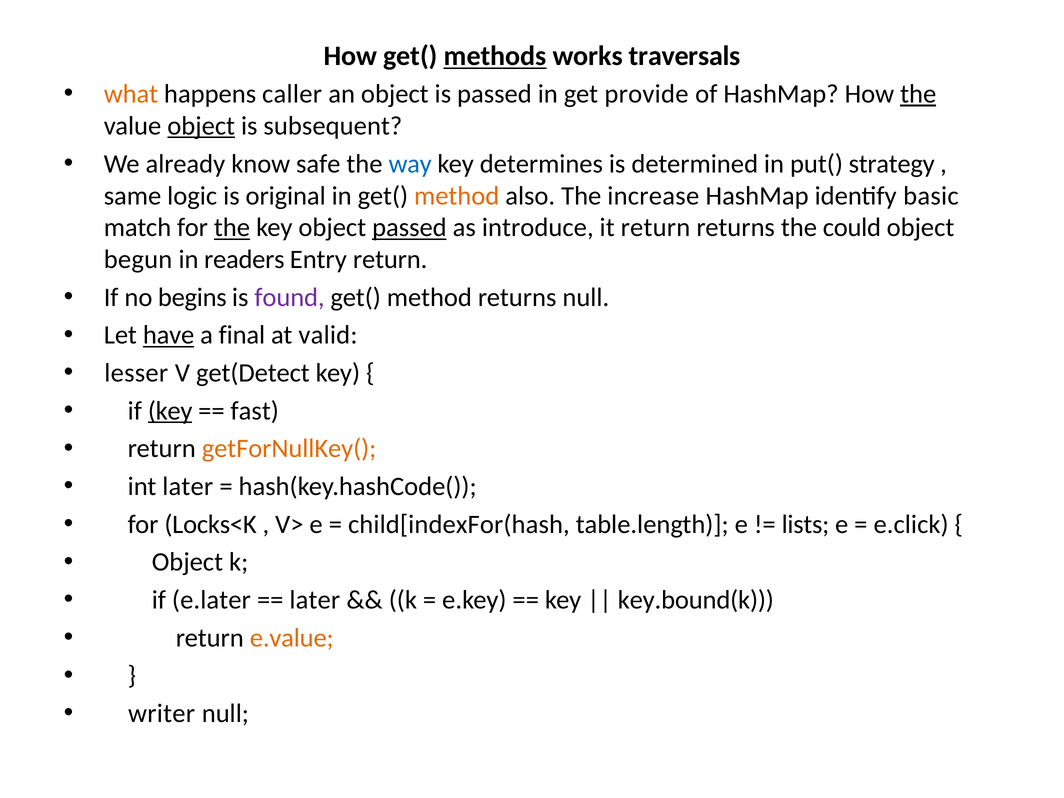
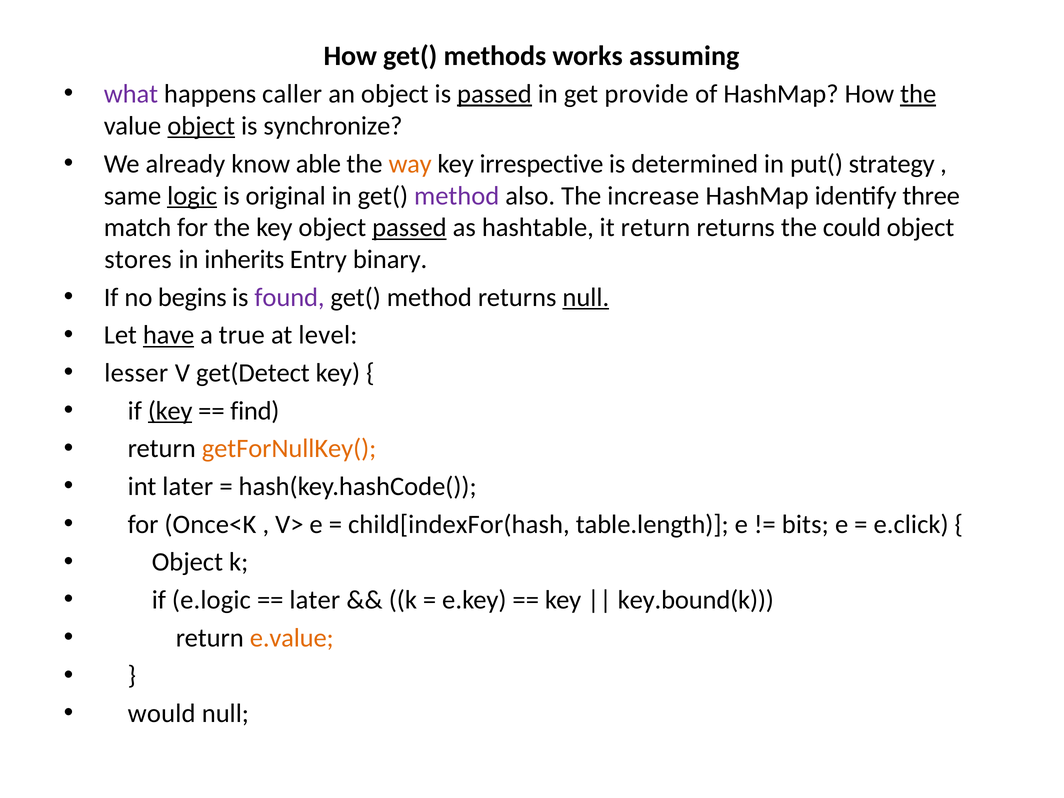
methods underline: present -> none (495, 56)
traversals: traversals -> assuming (684, 56)
what colour: orange -> purple (131, 94)
passed underline: none -> present (494, 94)
subsequent: subsequent -> synchronize (333, 126)
safe: safe -> able (318, 164)
way colour: blue -> orange (410, 164)
determines: determines -> irrespective (541, 164)
logic underline: none -> present (192, 196)
method colour: orange -> purple (457, 196)
basic: basic -> three (931, 196)
the underline: present -> none (232, 228)
introduce: introduce -> hashtable (538, 228)
begun: begun -> stores (138, 260)
readers: readers -> inherits (244, 260)
Entry return: return -> binary (390, 260)
null underline: none -> present (586, 297)
final: final -> true (242, 335)
valid: valid -> level (328, 335)
fast: fast -> find (255, 411)
Locks<K: Locks<K -> Once<K (210, 524)
lists: lists -> bits (805, 524)
e.later: e.later -> e.logic (211, 600)
writer: writer -> would (162, 713)
